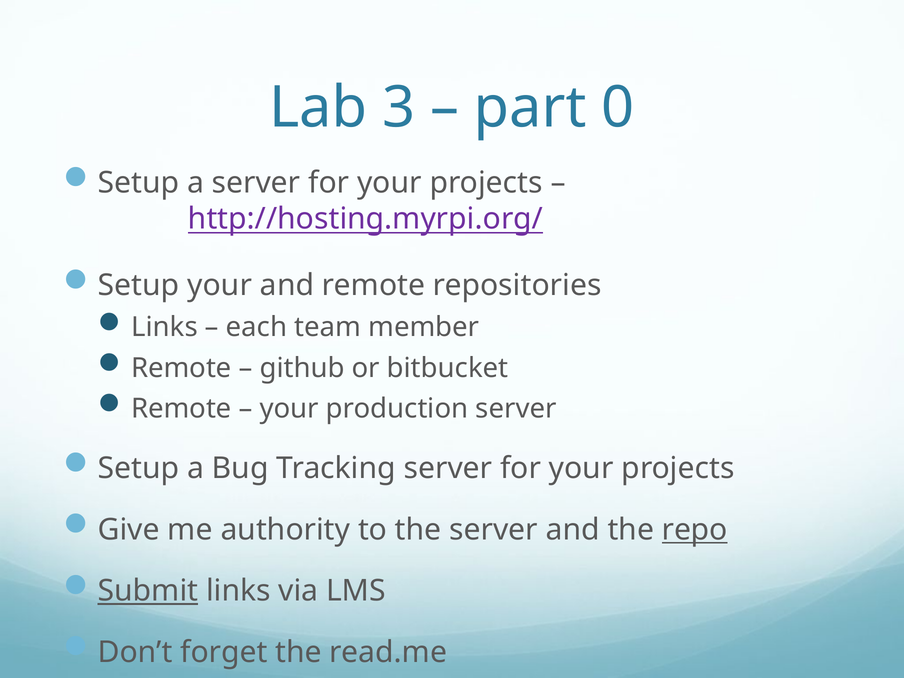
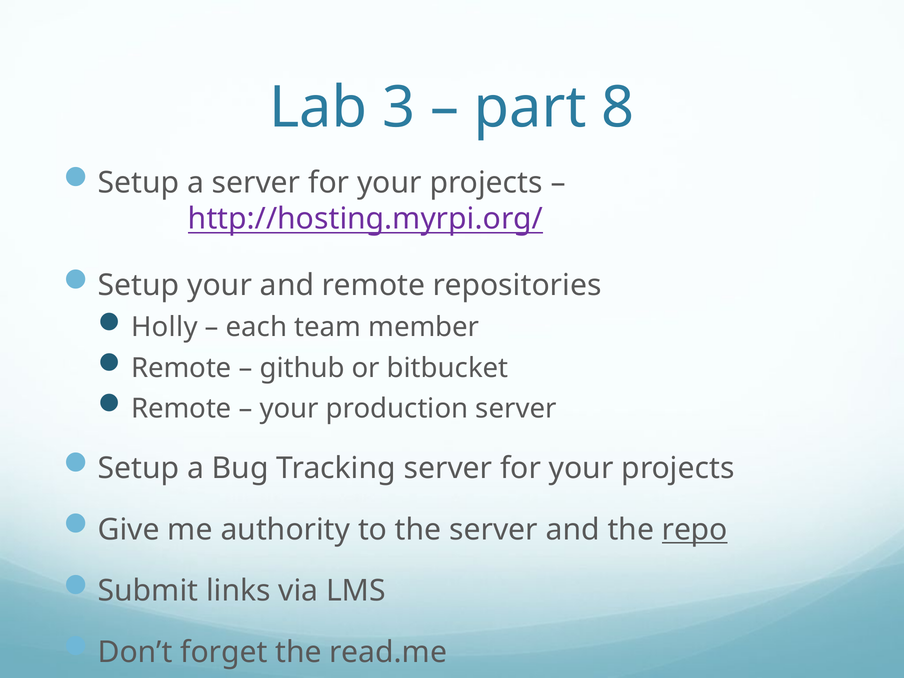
0: 0 -> 8 (618, 108)
Links: Links -> Holly (164, 327)
Submit underline: present -> none (148, 591)
